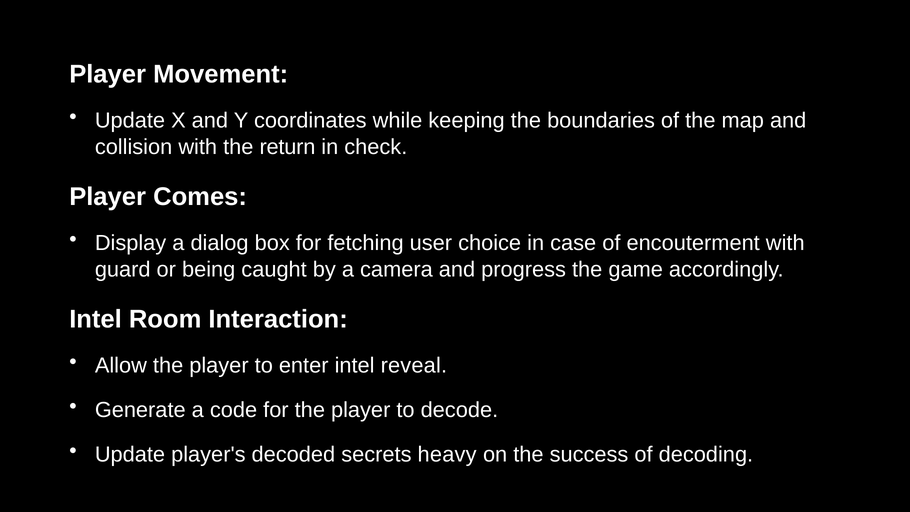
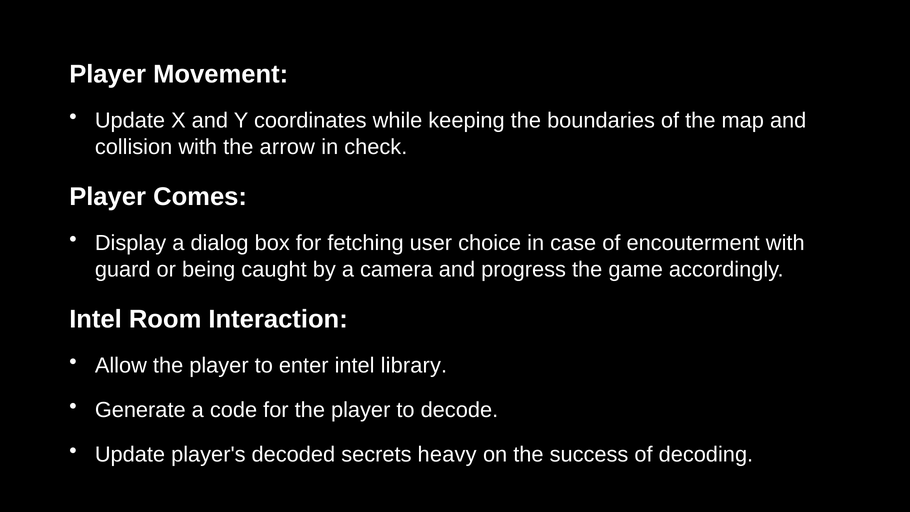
return: return -> arrow (287, 147)
reveal: reveal -> library (414, 366)
